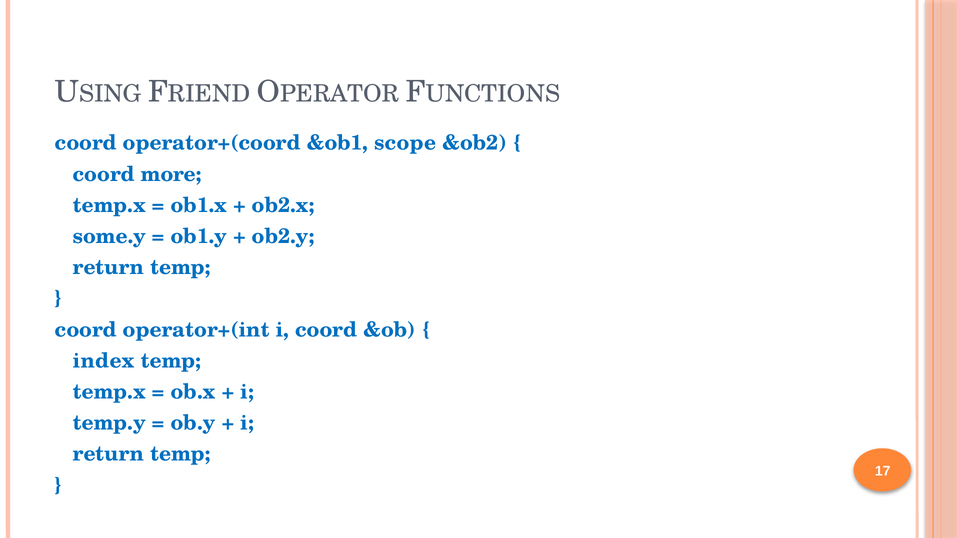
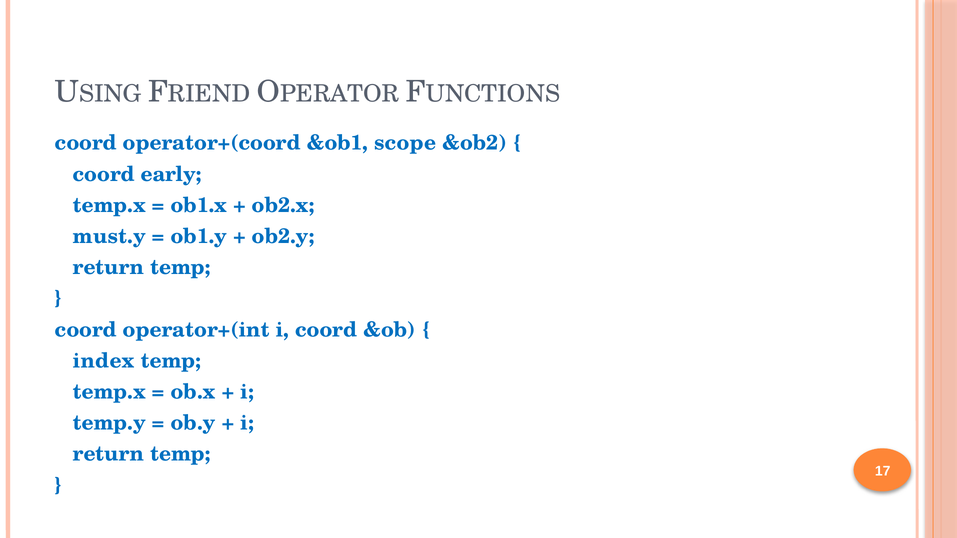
more: more -> early (171, 174)
some.y: some.y -> must.y (109, 237)
